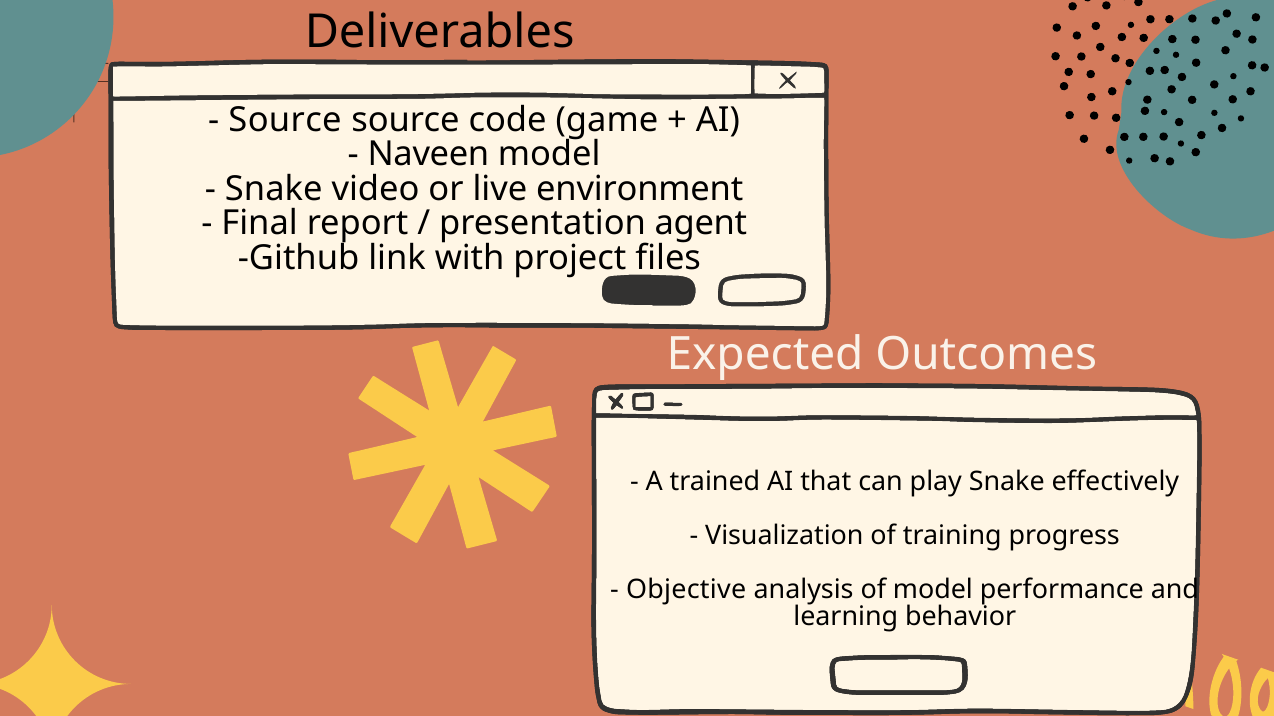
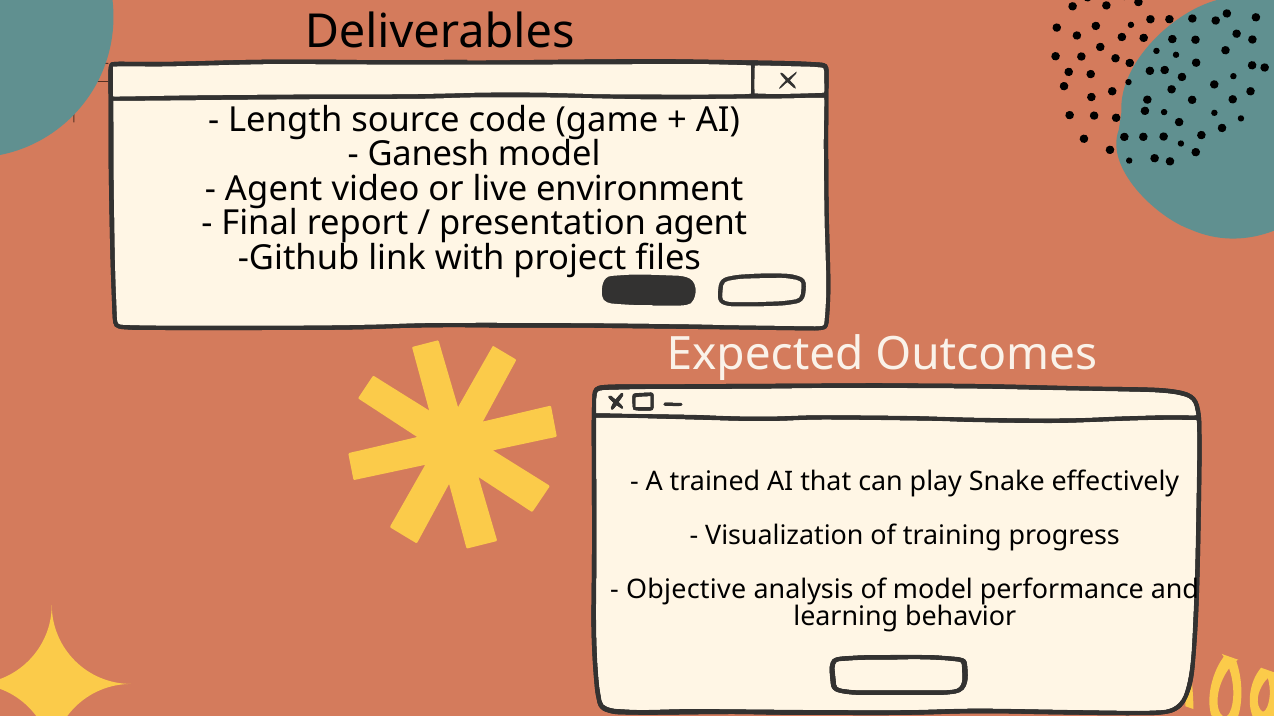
Source: Source -> Length (285, 120)
Naveen: Naveen -> Ganesh (428, 155)
Snake: Snake -> Agent (274, 189)
